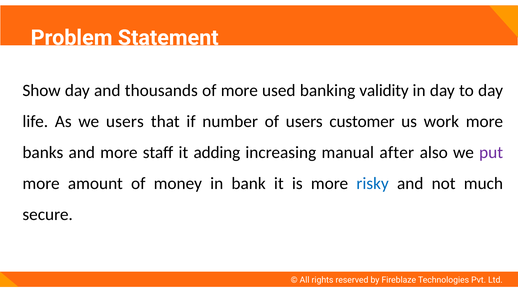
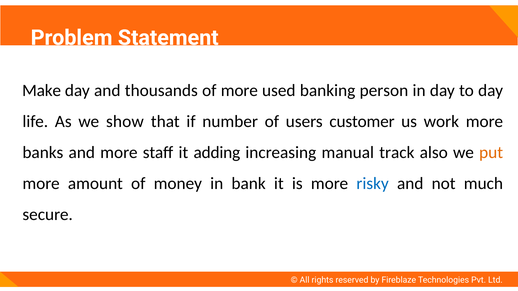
Show: Show -> Make (42, 91)
validity: validity -> person (384, 91)
we users: users -> show (125, 122)
after: after -> track (397, 153)
put colour: purple -> orange (491, 153)
